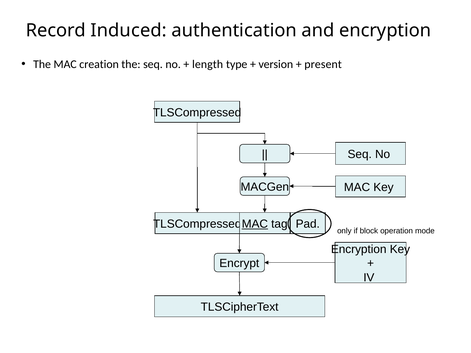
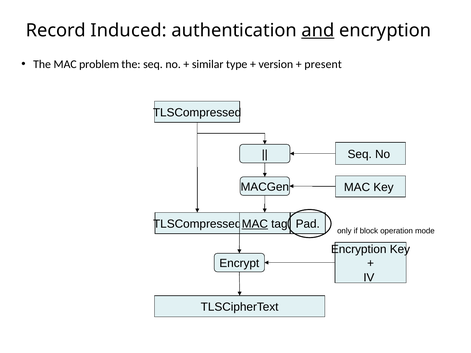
and underline: none -> present (318, 30)
creation: creation -> problem (99, 64)
length: length -> similar (208, 64)
